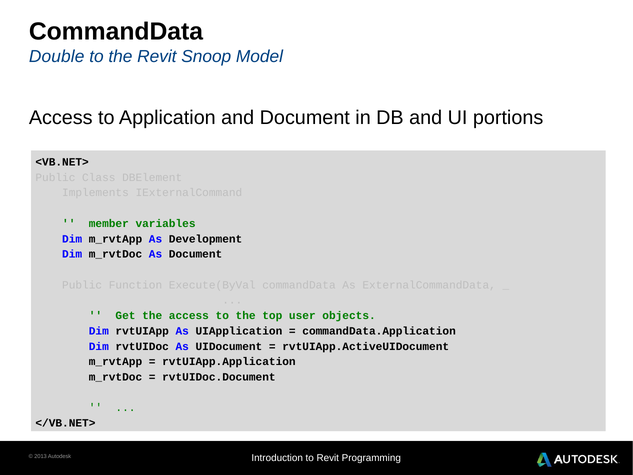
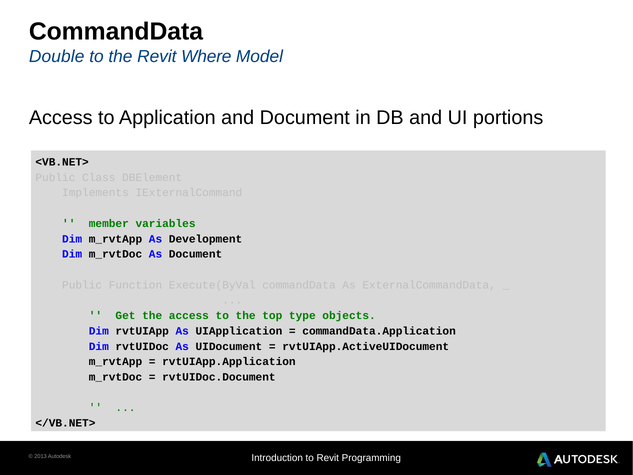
Snoop: Snoop -> Where (206, 56)
user: user -> type (302, 315)
